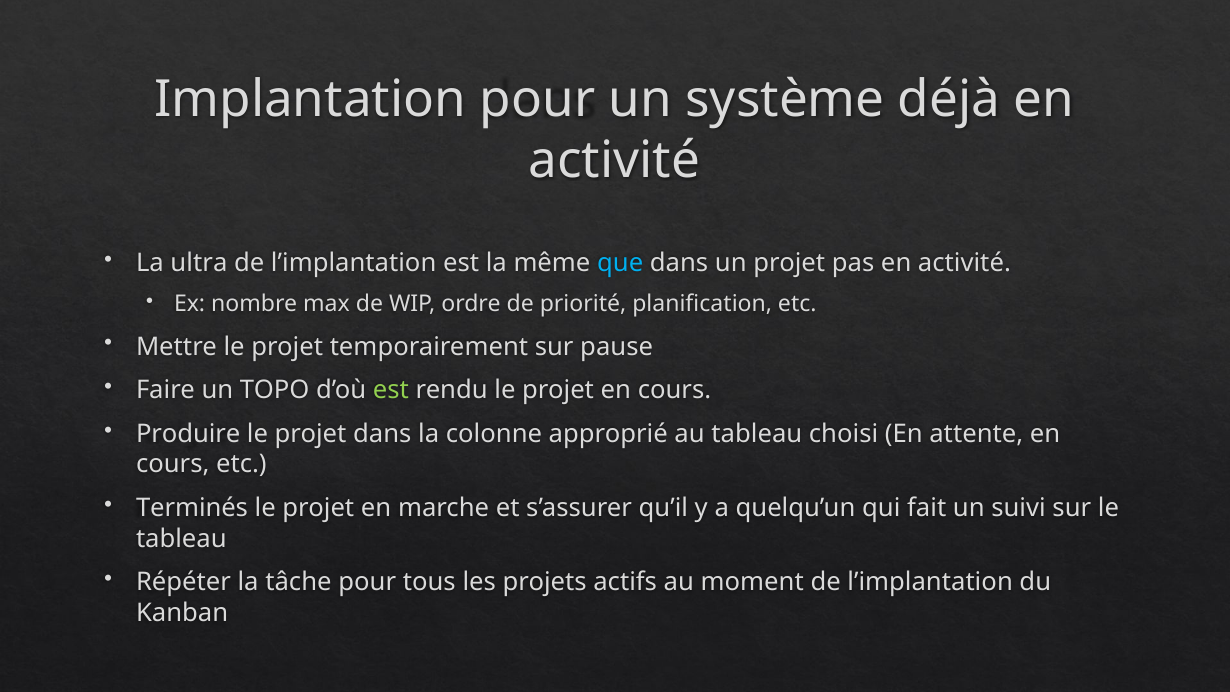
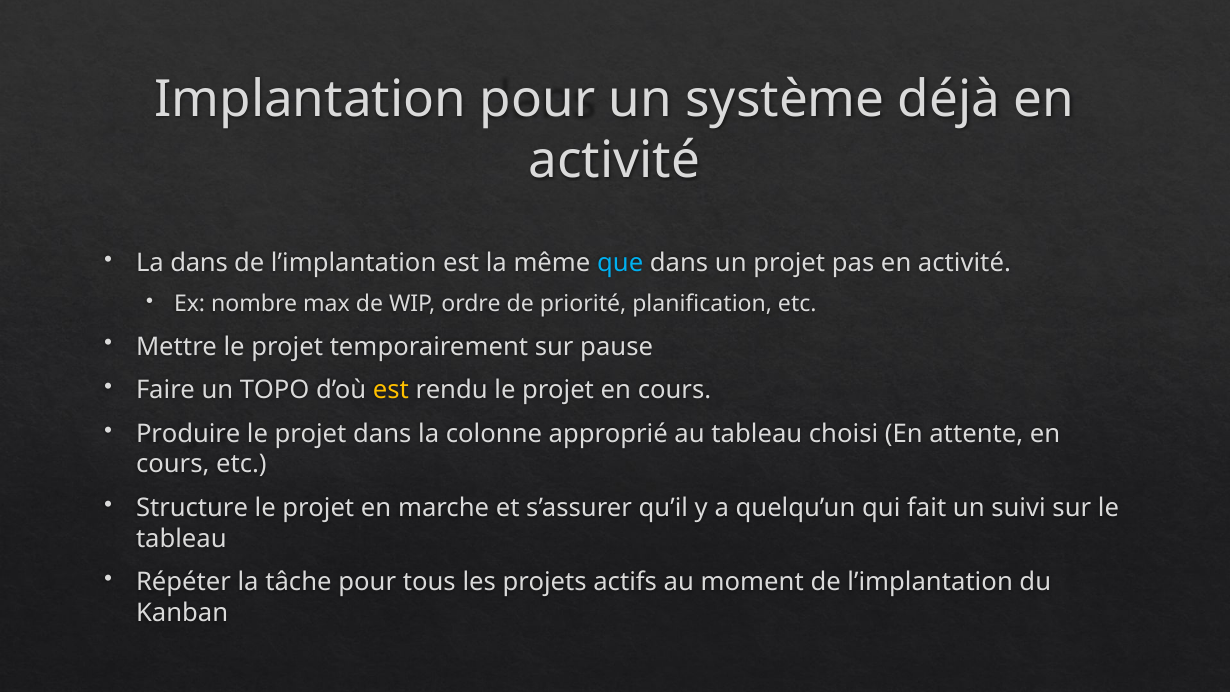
La ultra: ultra -> dans (199, 263)
est colour: light green -> yellow (391, 390)
Terminés: Terminés -> Structure (192, 508)
